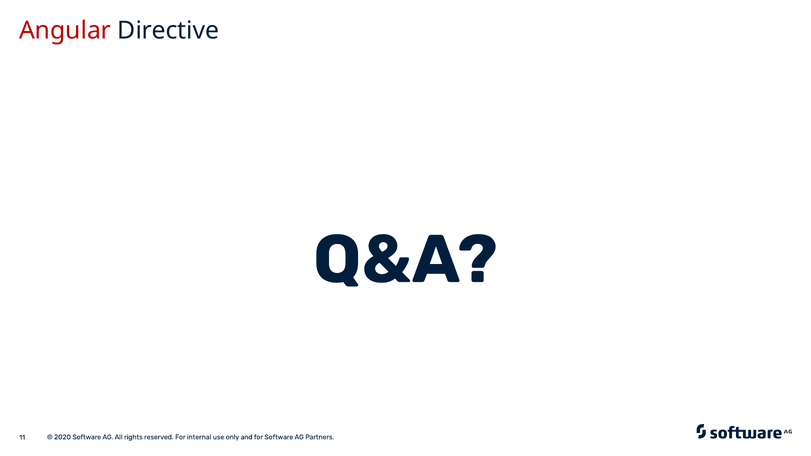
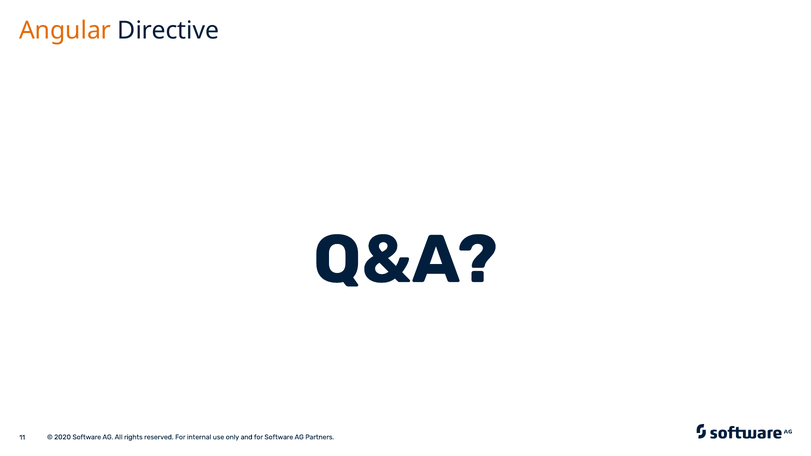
Angular colour: red -> orange (65, 31)
